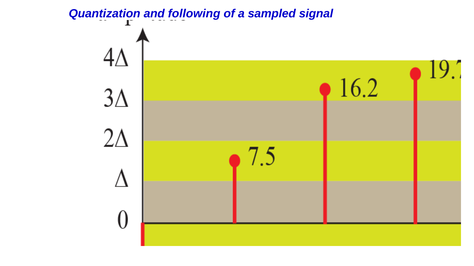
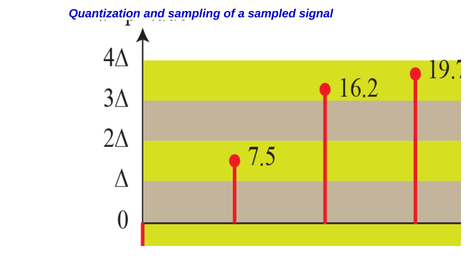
following: following -> sampling (194, 13)
